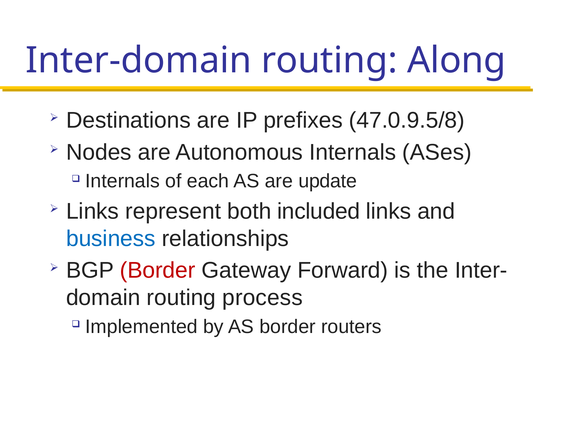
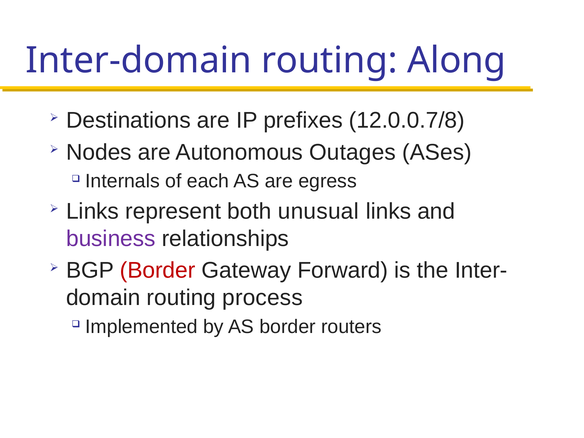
47.0.9.5/8: 47.0.9.5/8 -> 12.0.0.7/8 (407, 120)
Autonomous Internals: Internals -> Outages (353, 152)
update: update -> egress (328, 181)
included: included -> unusual (318, 211)
business colour: blue -> purple (111, 239)
